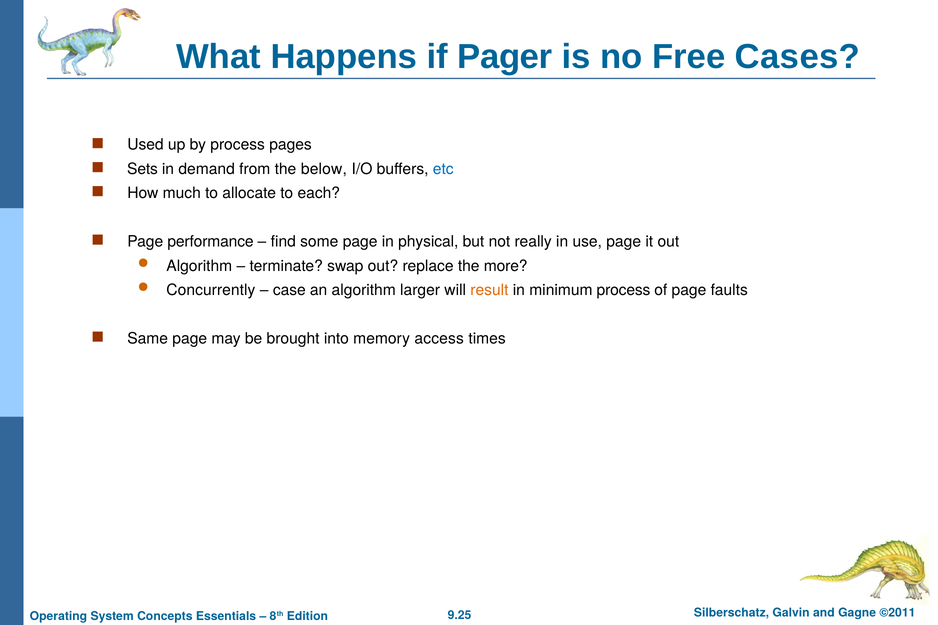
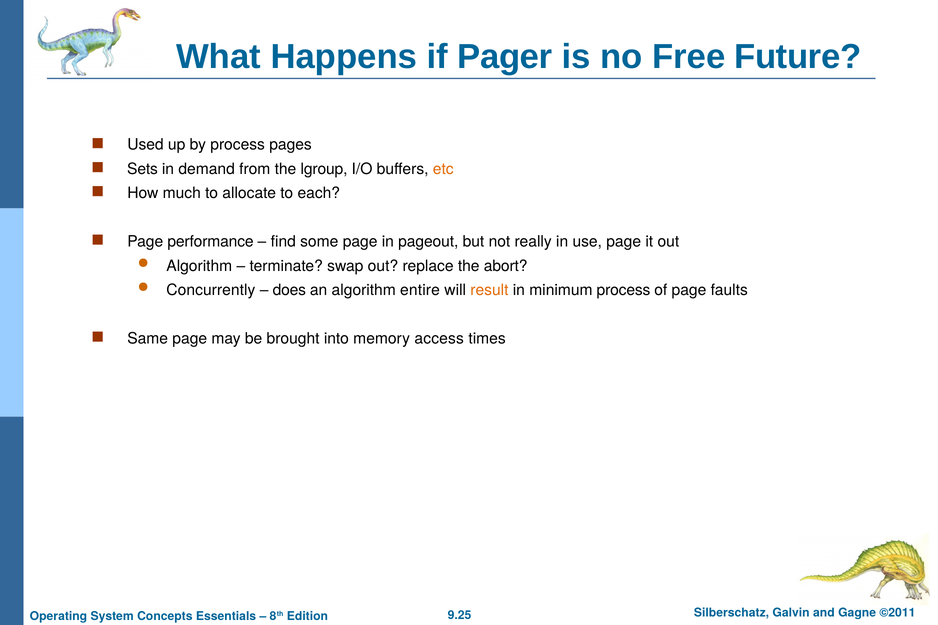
Cases: Cases -> Future (798, 57)
below: below -> lgroup (324, 169)
etc colour: blue -> orange (443, 169)
physical: physical -> pageout (428, 242)
more: more -> abort (506, 266)
case: case -> does (289, 290)
larger: larger -> entire (420, 290)
